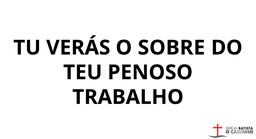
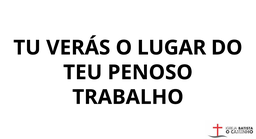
SOBRE: SOBRE -> LUGAR (172, 48)
